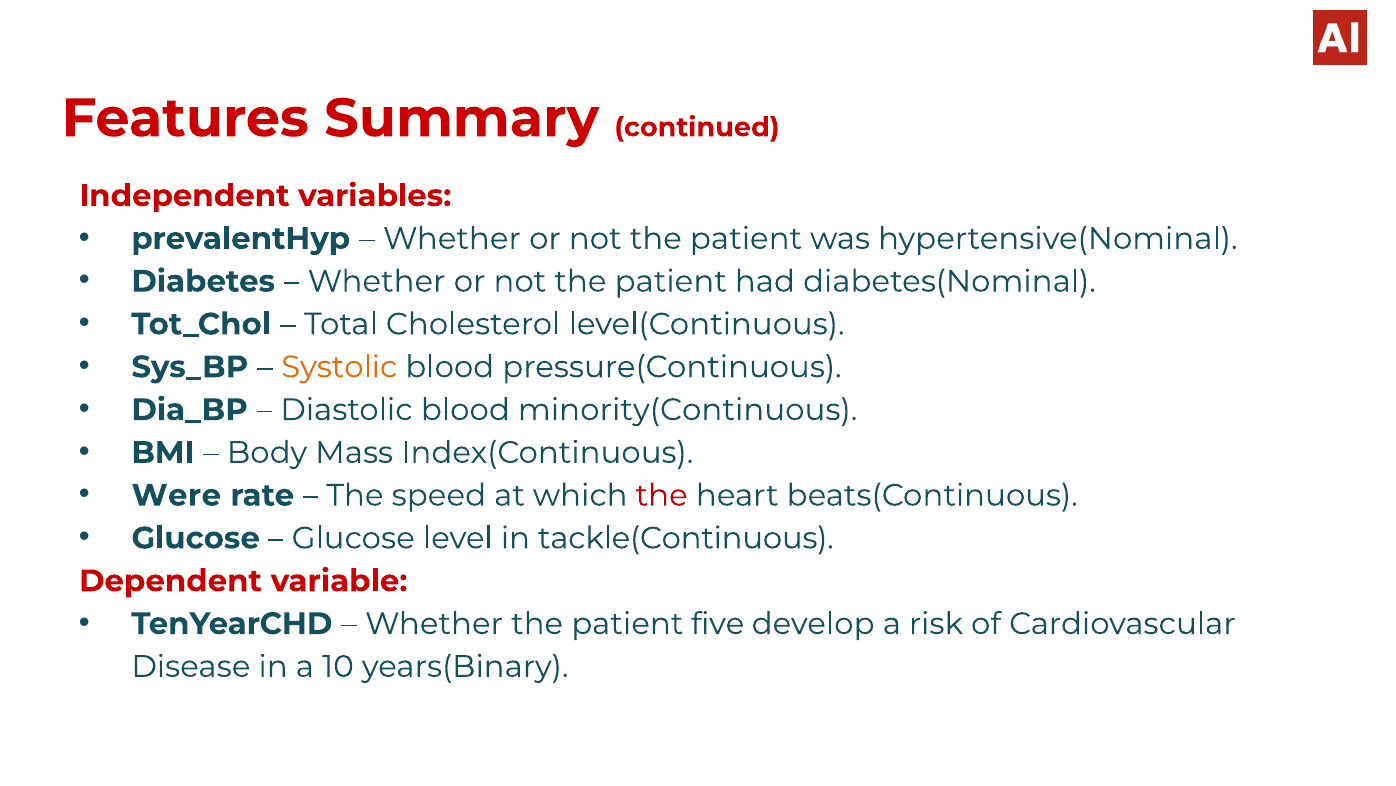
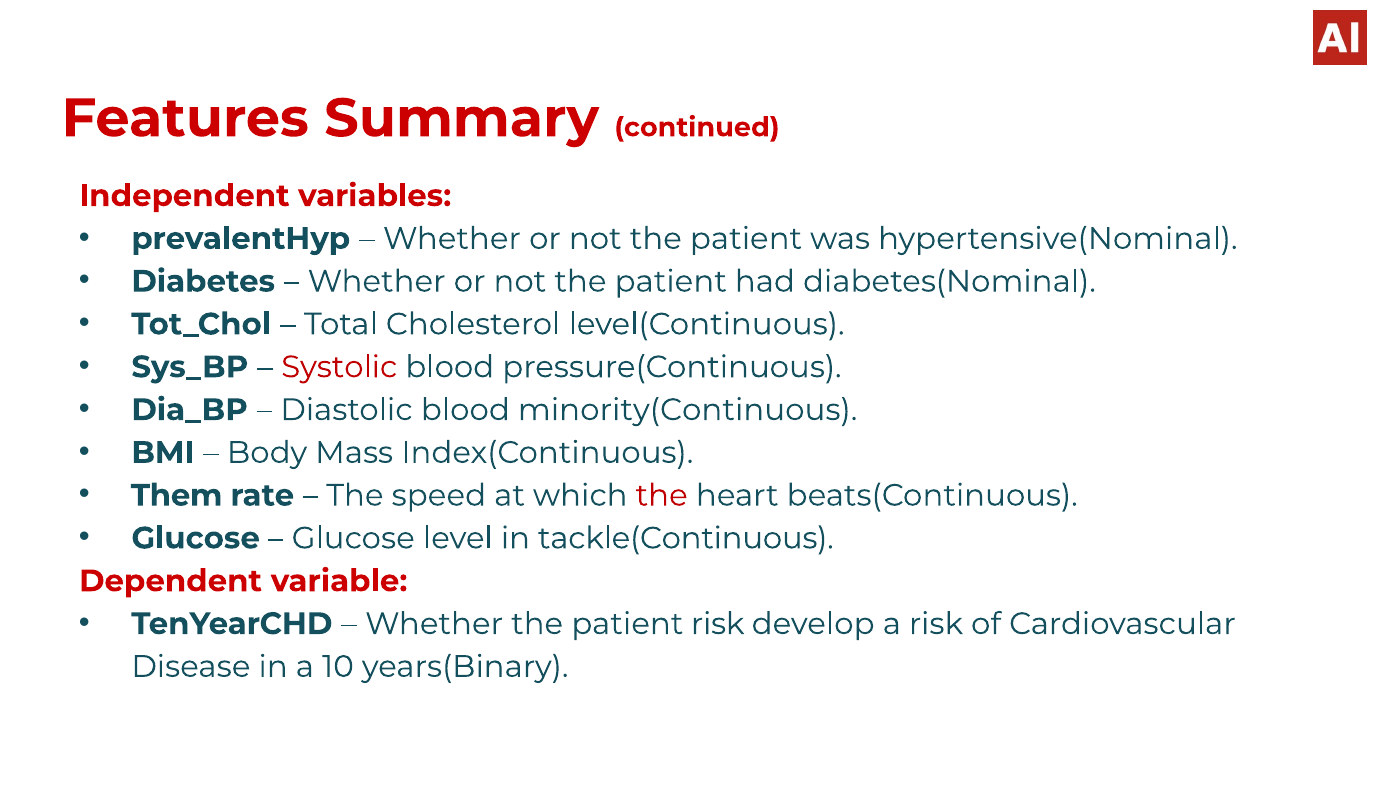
Systolic colour: orange -> red (339, 367)
Were: Were -> Them (177, 495)
patient five: five -> risk (718, 623)
